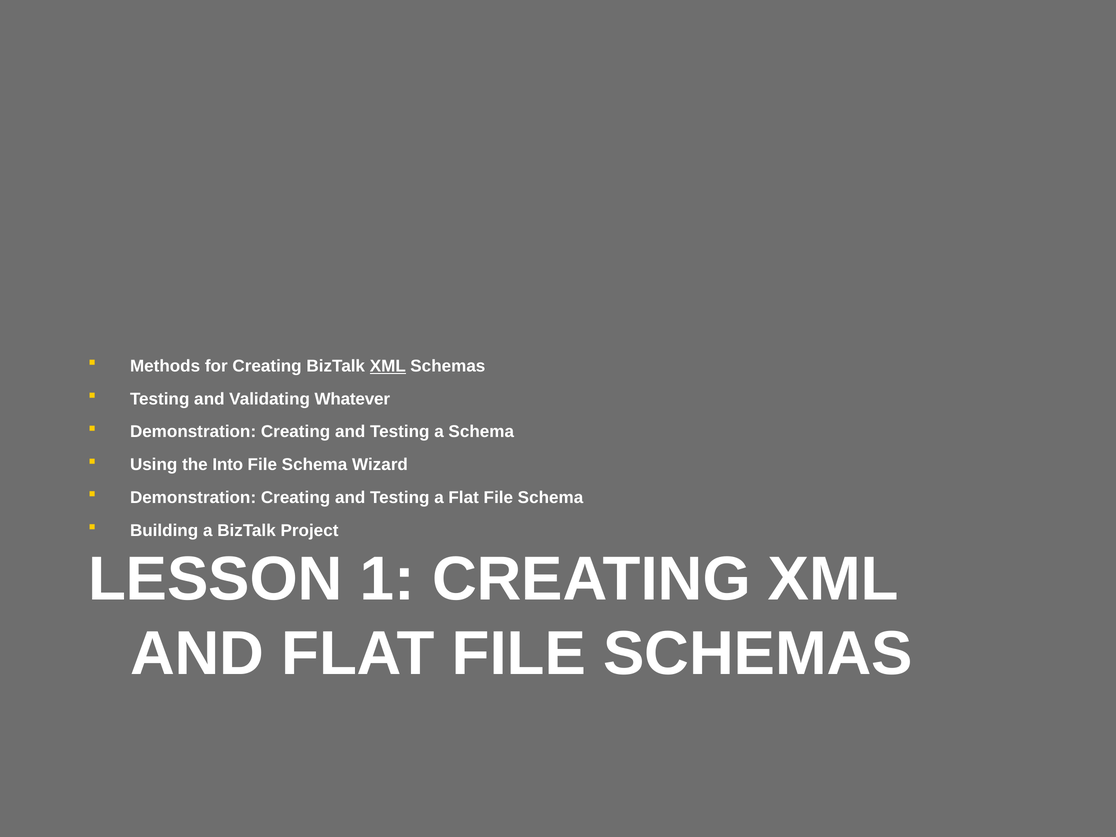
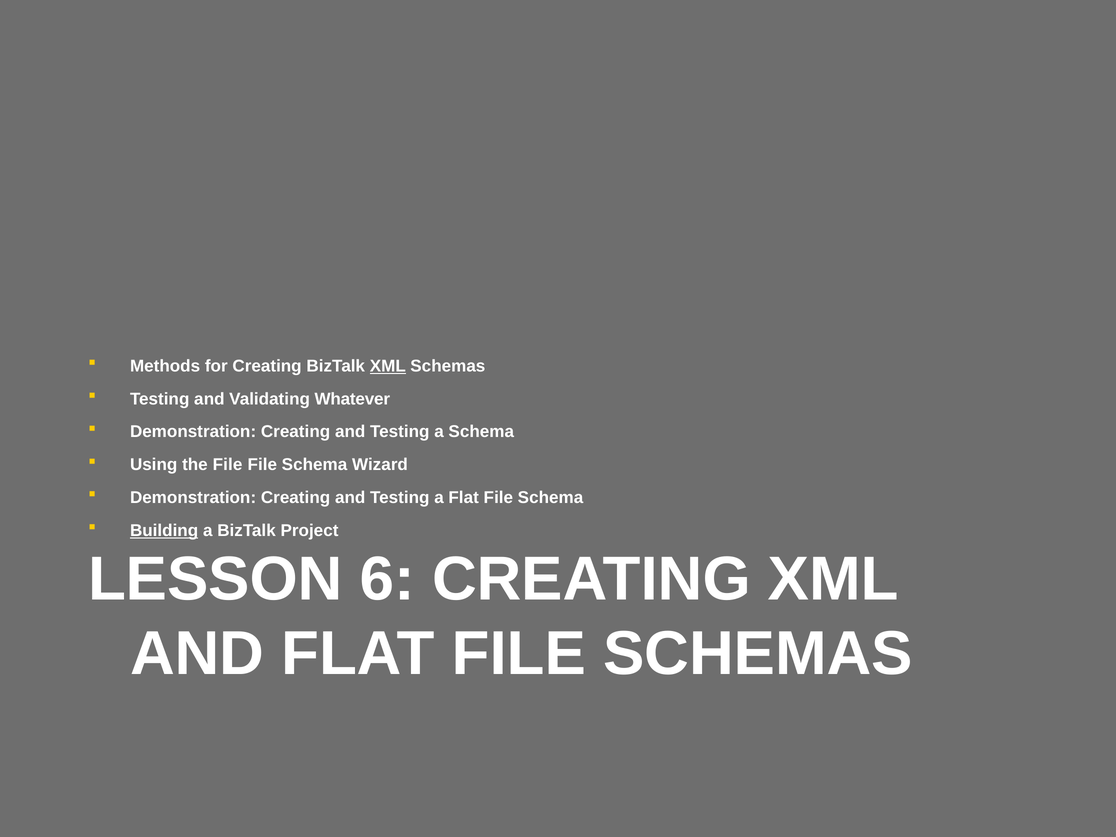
the Into: Into -> File (228, 465)
Building underline: none -> present (164, 530)
1: 1 -> 6 (387, 579)
